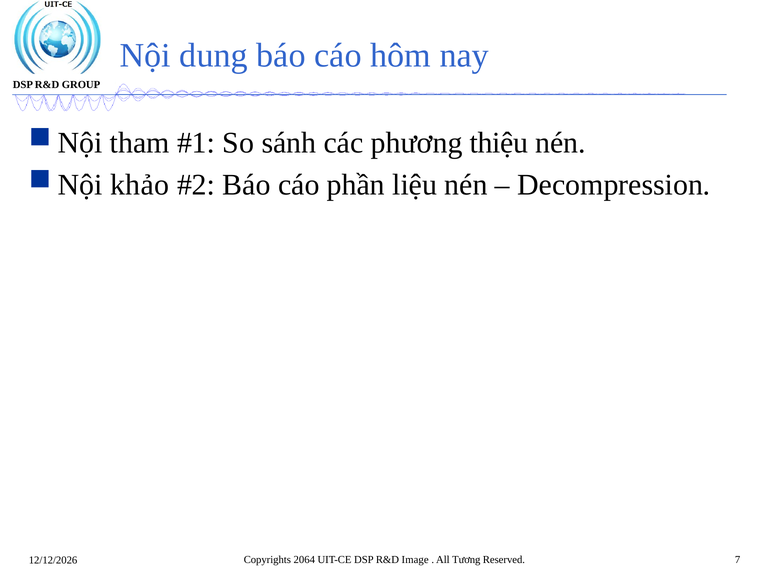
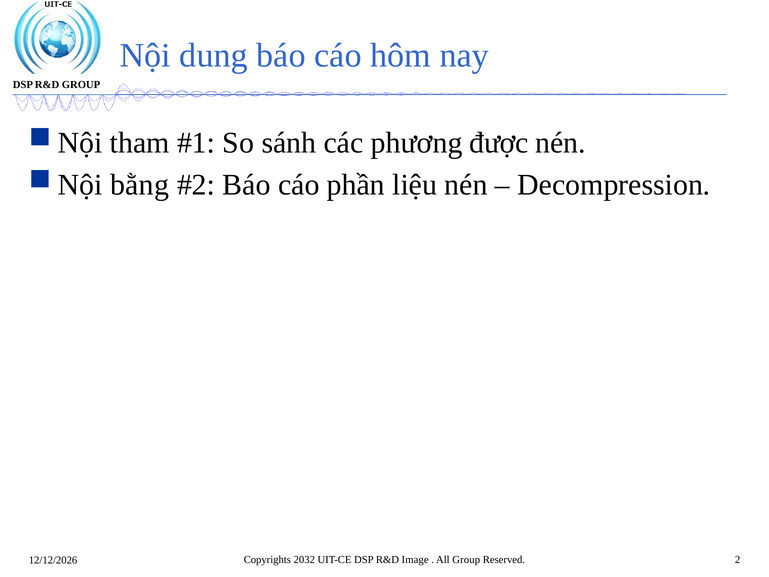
thiệu: thiệu -> được (499, 143)
khảo: khảo -> bằng (140, 185)
2064: 2064 -> 2032 (304, 560)
All Tương: Tương -> Group (466, 560)
7: 7 -> 2 (738, 560)
